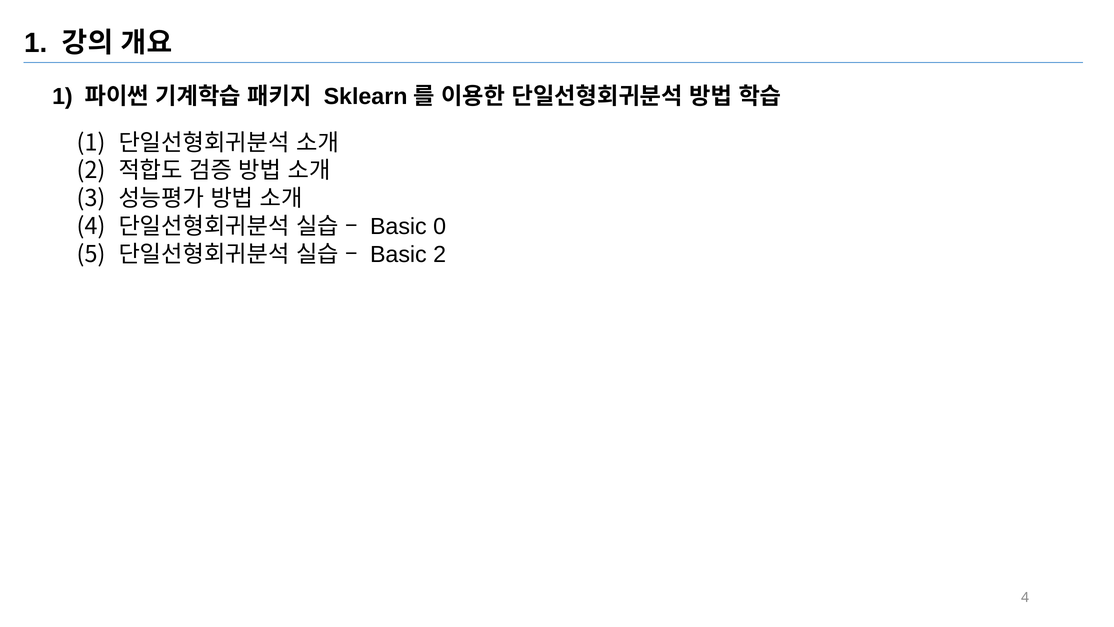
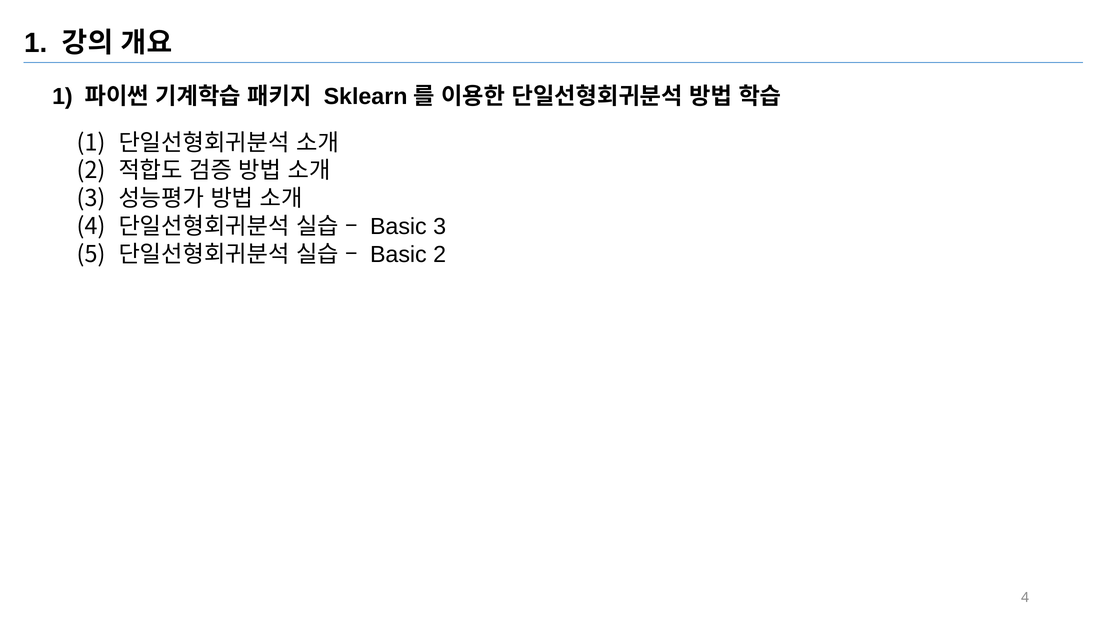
Basic 0: 0 -> 3 (440, 226)
